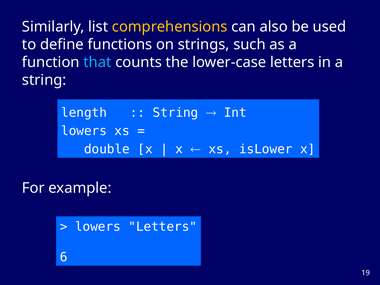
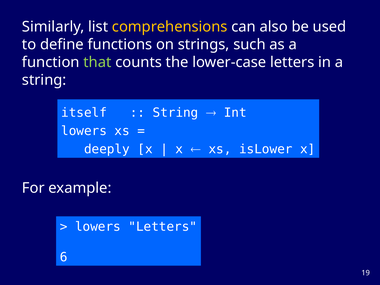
that colour: light blue -> light green (97, 62)
length: length -> itself (84, 113)
double: double -> deeply (107, 149)
